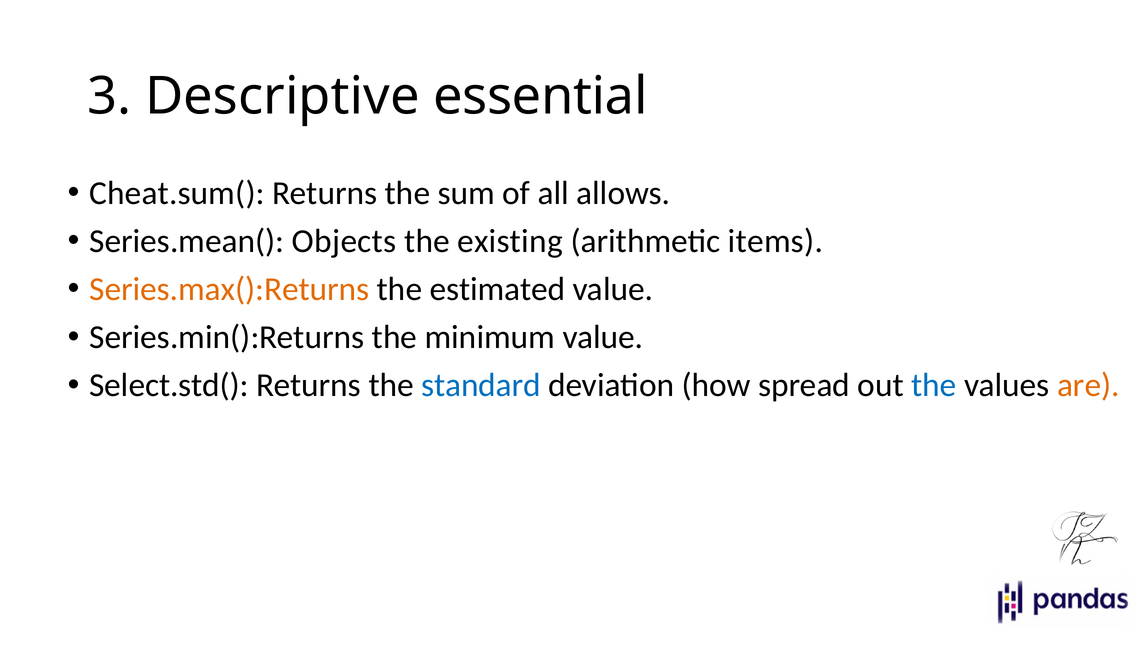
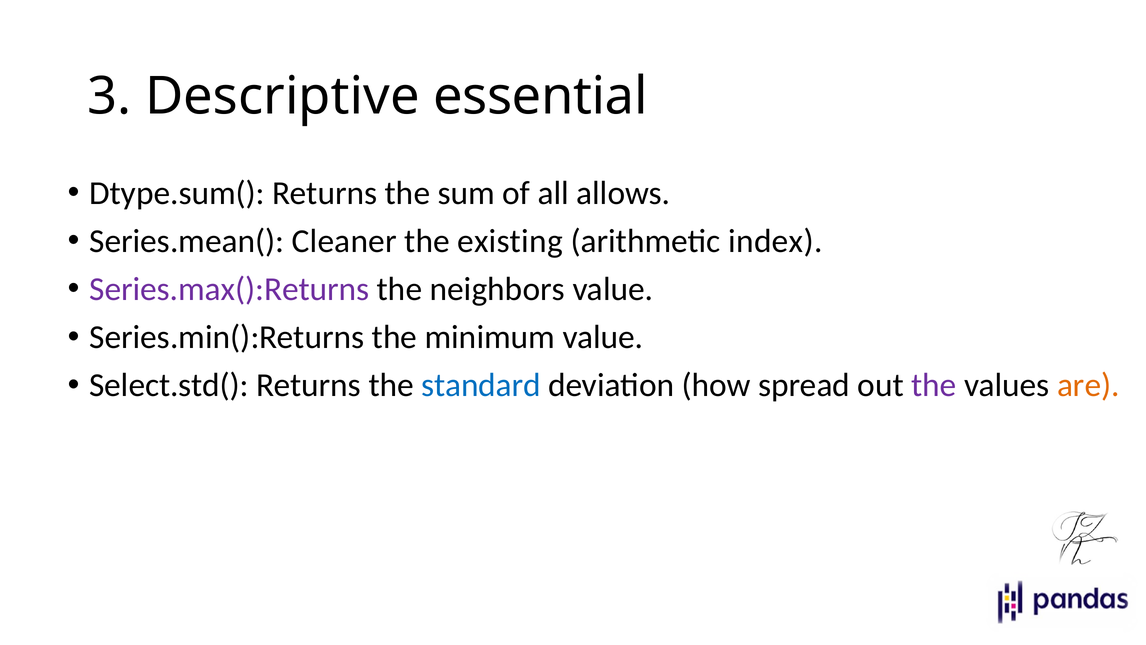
Cheat.sum(: Cheat.sum( -> Dtype.sum( (177, 193)
Objects: Objects -> Cleaner (344, 241)
items: items -> index (775, 241)
Series.max():Returns colour: orange -> purple (229, 289)
estimated: estimated -> neighbors (497, 289)
the colour: blue -> purple (934, 385)
